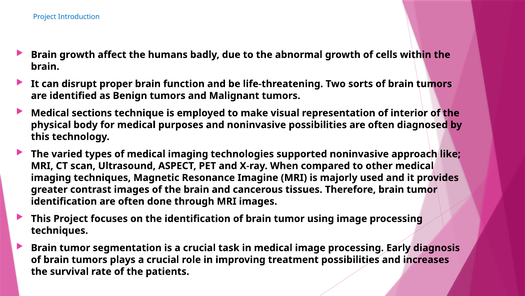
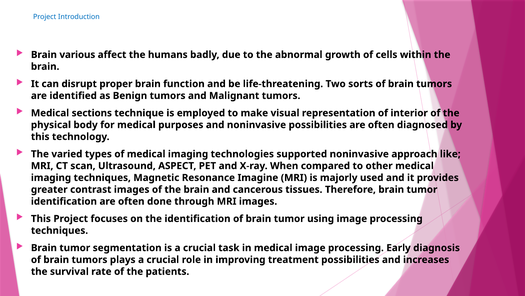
Brain growth: growth -> various (77, 55)
